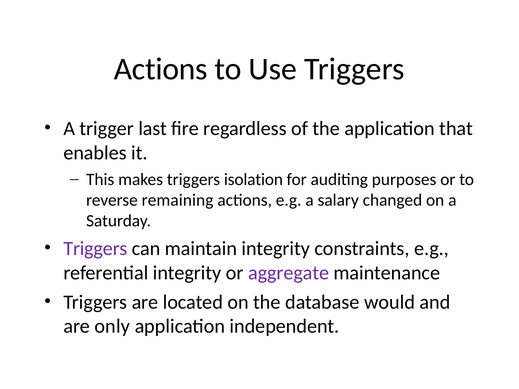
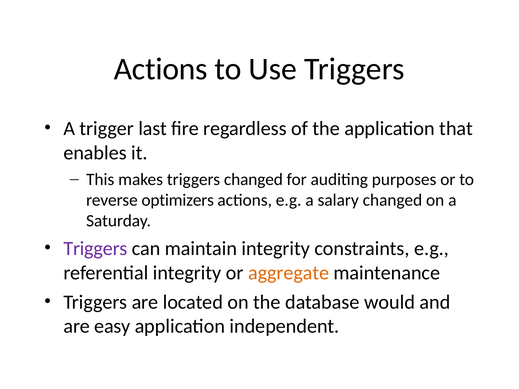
triggers isolation: isolation -> changed (253, 179)
remaining: remaining -> optimizers (178, 200)
aggregate colour: purple -> orange (289, 273)
only: only -> easy (112, 326)
